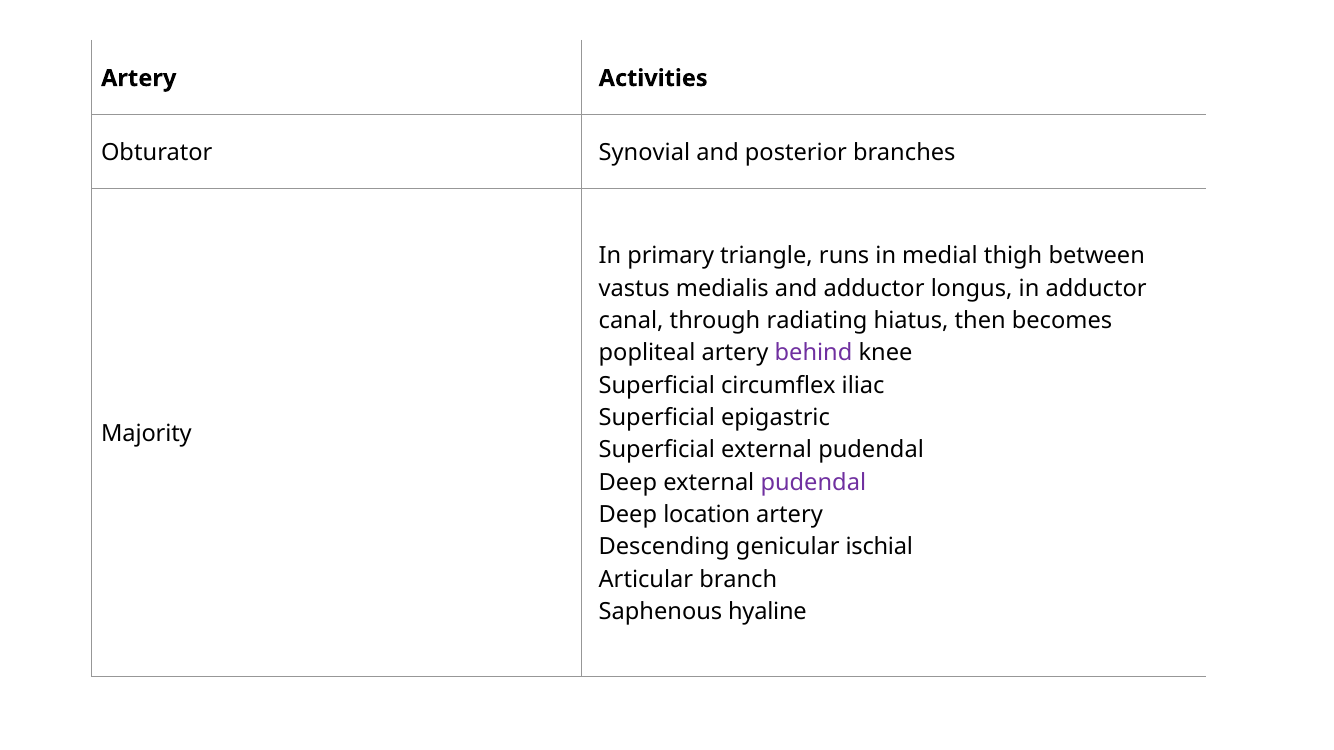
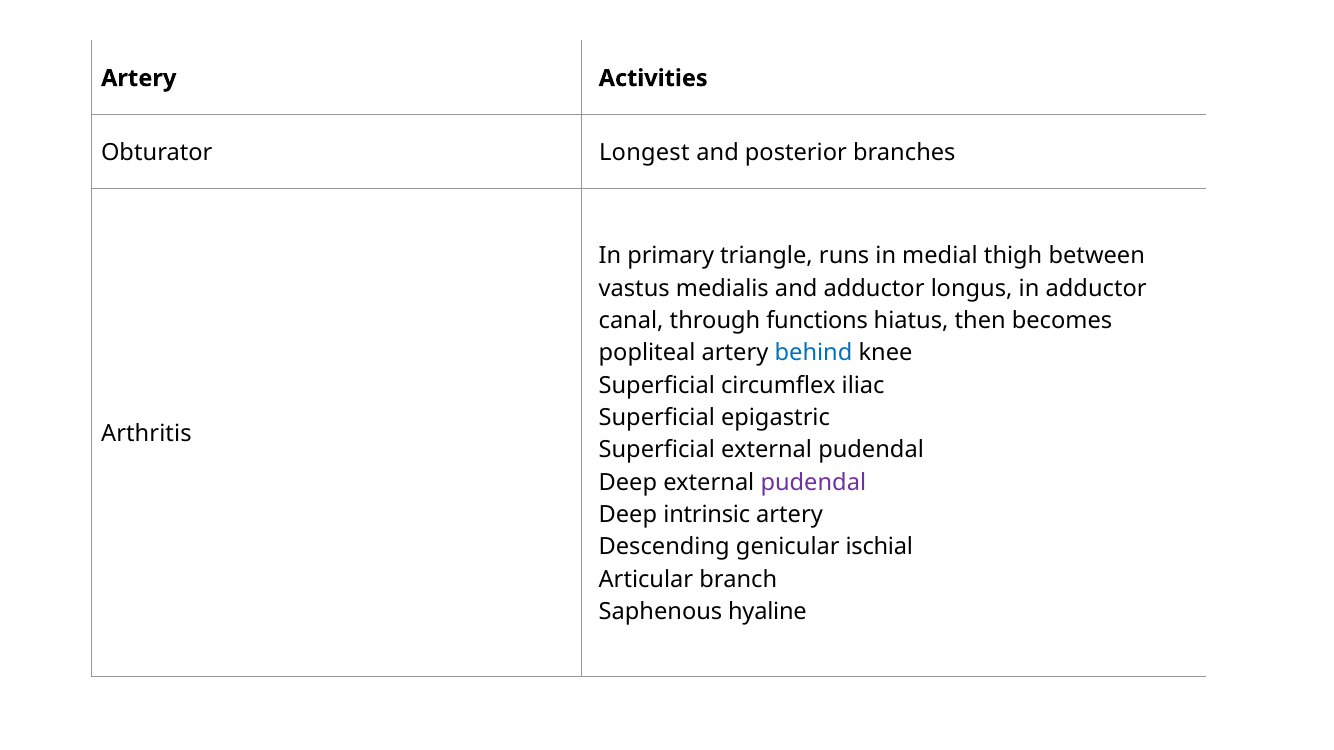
Synovial: Synovial -> Longest (644, 152)
radiating: radiating -> functions (817, 321)
behind colour: purple -> blue (813, 353)
Majority: Majority -> Arthritis (146, 434)
location: location -> intrinsic (707, 515)
